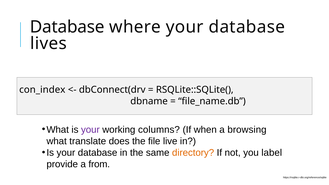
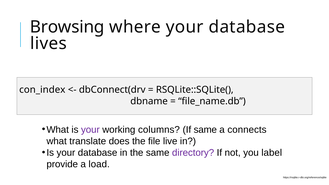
Database: Database -> Browsing (67, 27)
If when: when -> same (205, 130)
browsing: browsing -> connects (247, 130)
directory colour: orange -> purple (193, 153)
from: from -> load (99, 164)
